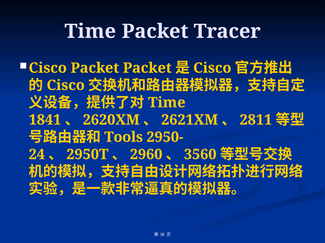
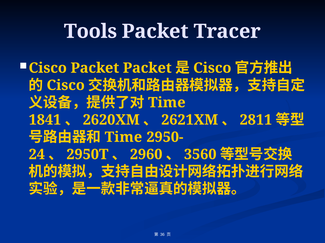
Time: Time -> Tools (90, 31)
Tools: Tools -> Time (123, 138)
